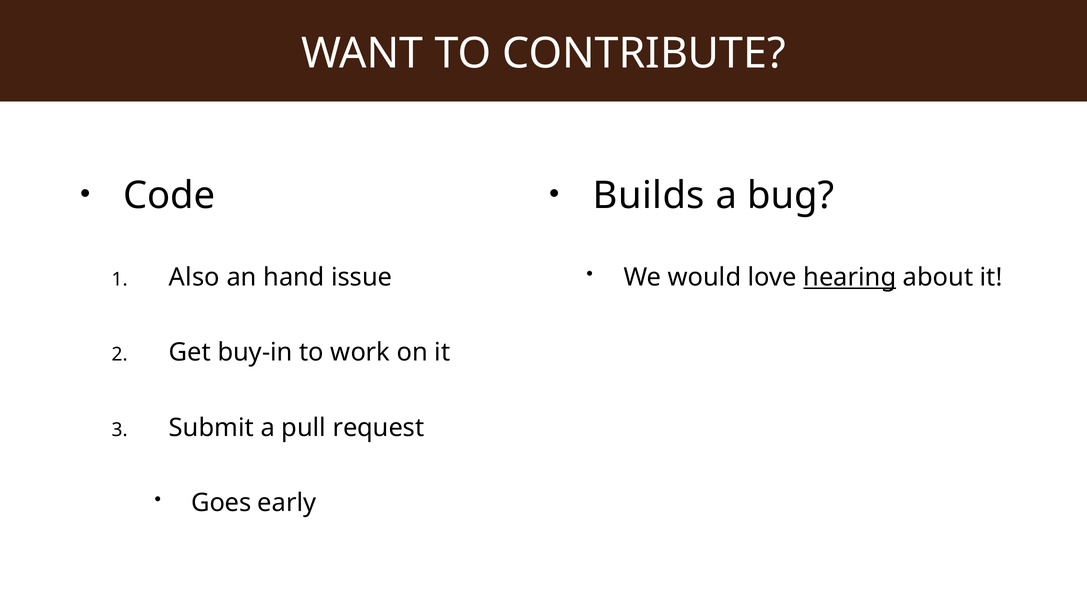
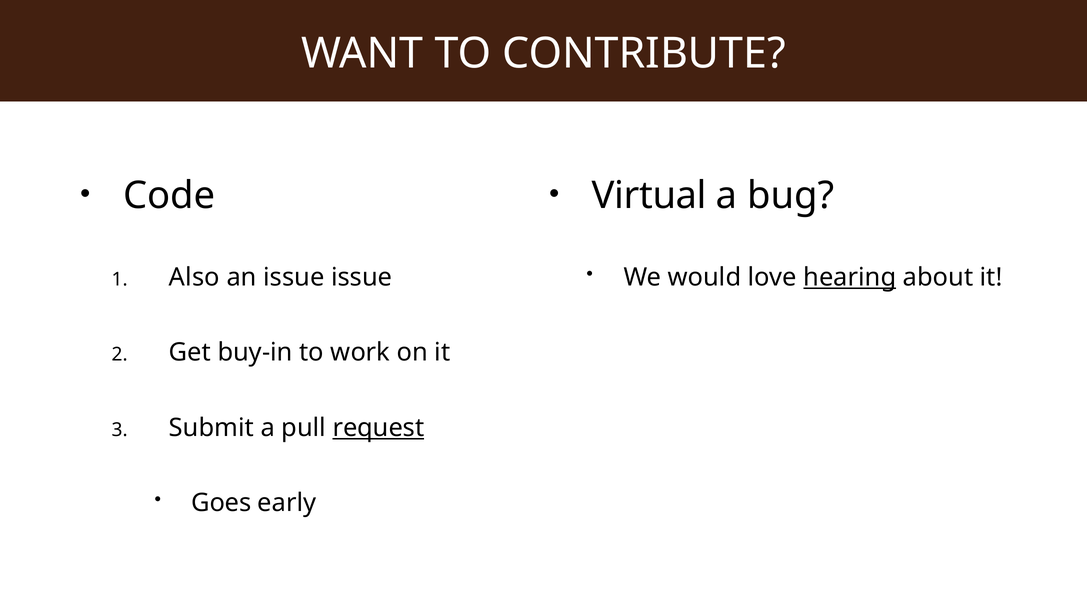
Builds: Builds -> Virtual (649, 196)
an hand: hand -> issue (294, 278)
request underline: none -> present (378, 428)
